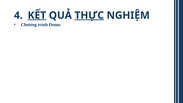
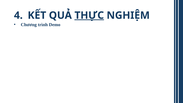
KẾT underline: present -> none (37, 15)
